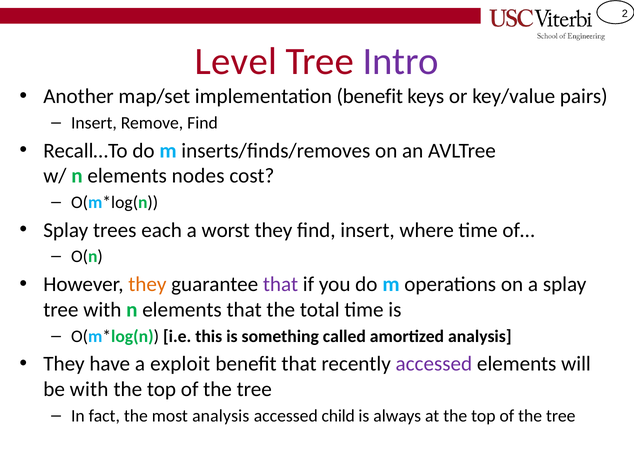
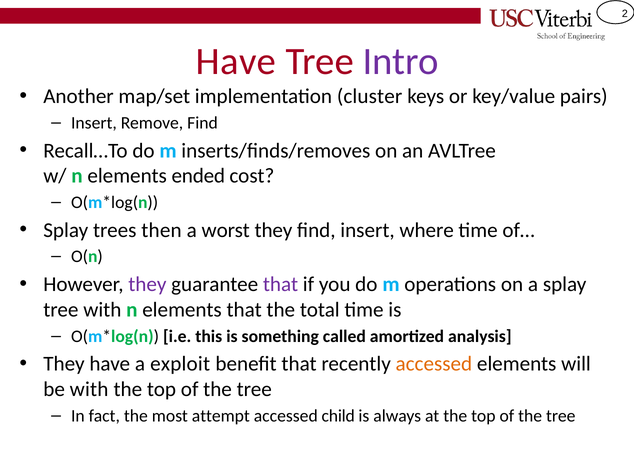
Level: Level -> Have (236, 61)
implementation benefit: benefit -> cluster (370, 97)
nodes: nodes -> ended (198, 176)
each: each -> then (162, 230)
they colour: orange -> purple (147, 285)
accessed colour: purple -> orange (434, 364)
most analysis: analysis -> attempt (221, 416)
